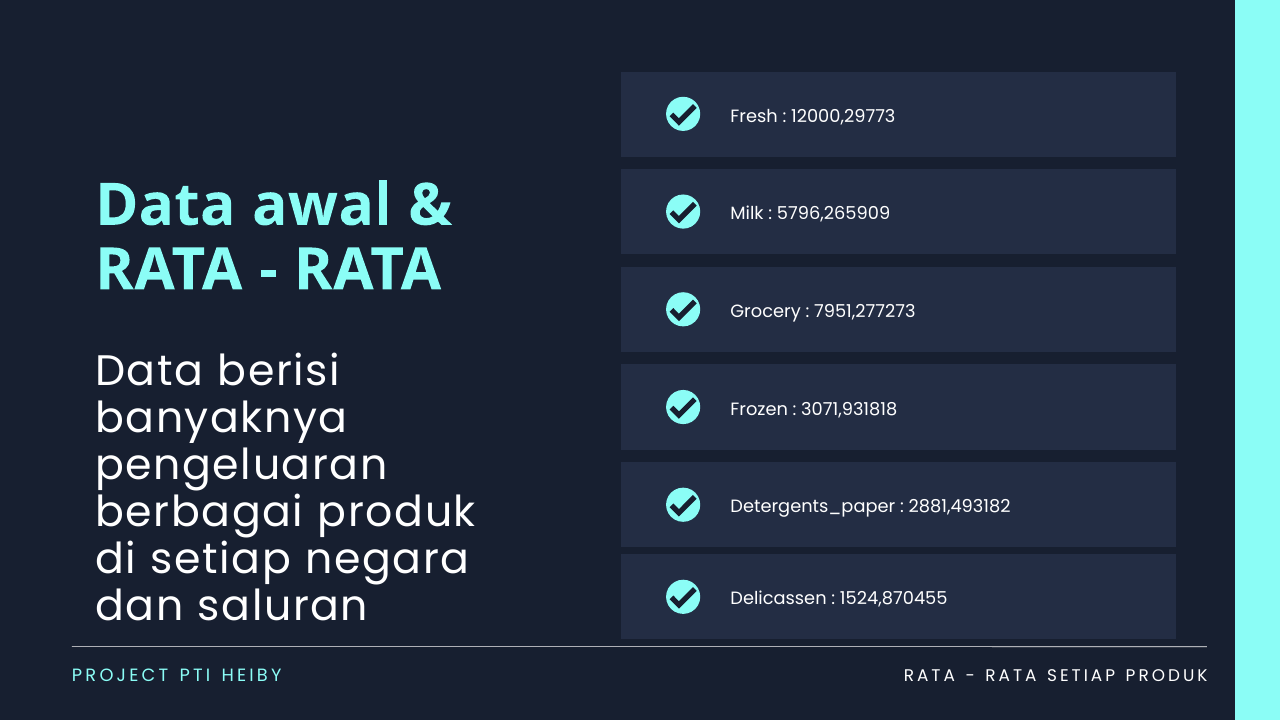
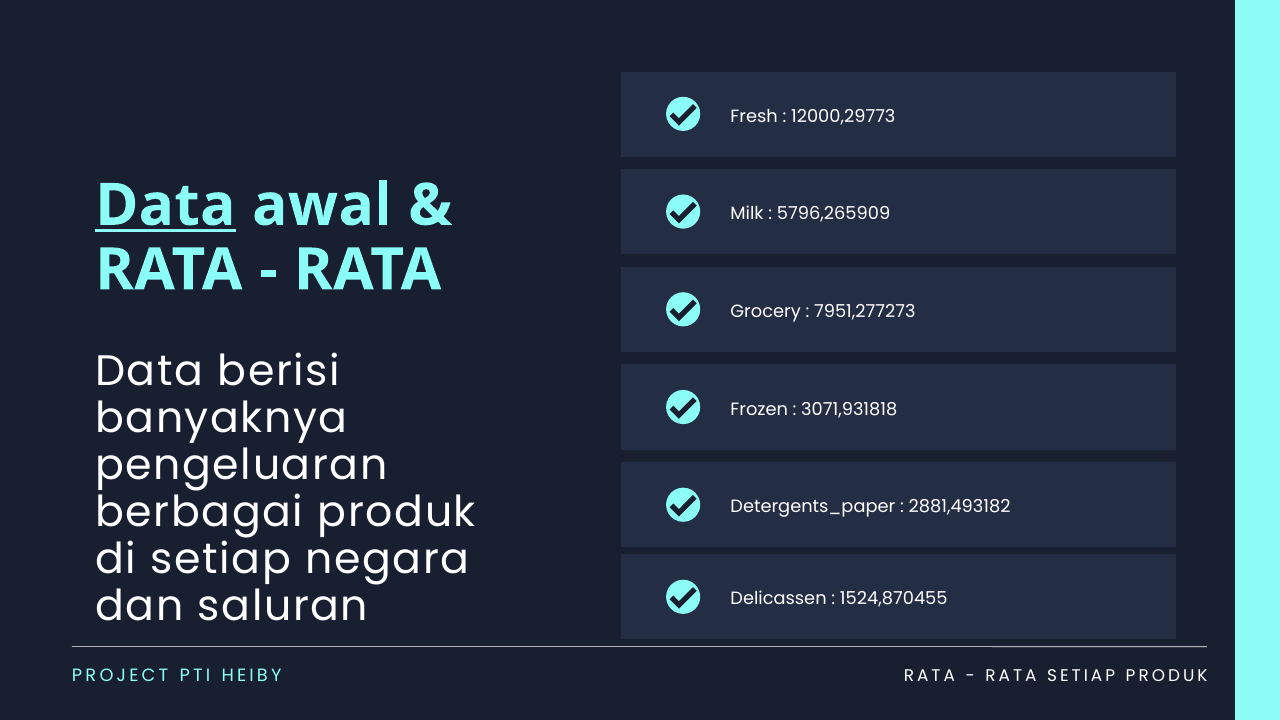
Data underline: none -> present (165, 205)
